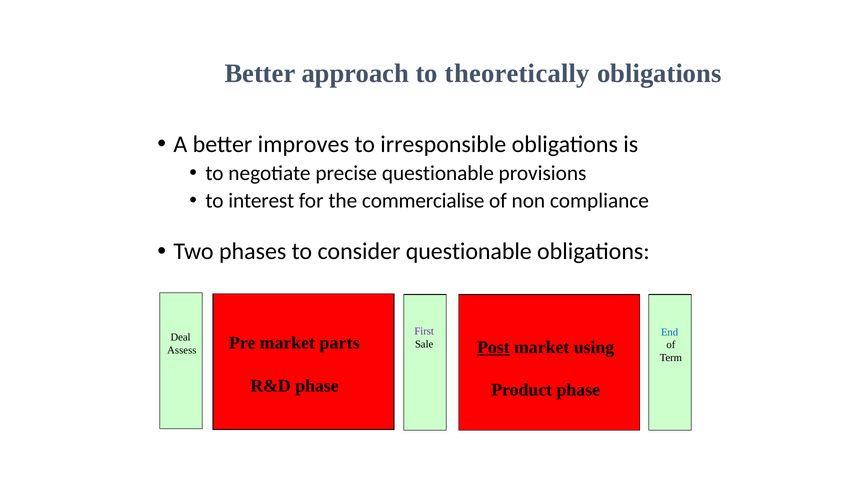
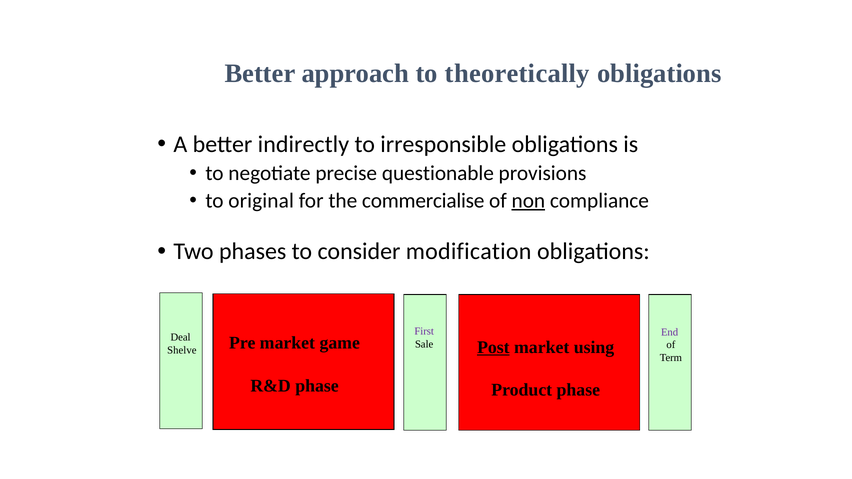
improves: improves -> indirectly (303, 144)
interest: interest -> original (261, 201)
non underline: none -> present (528, 201)
consider questionable: questionable -> modification (469, 252)
End colour: blue -> purple (670, 332)
Assess: Assess -> Shelve (182, 350)
parts: parts -> game (340, 343)
